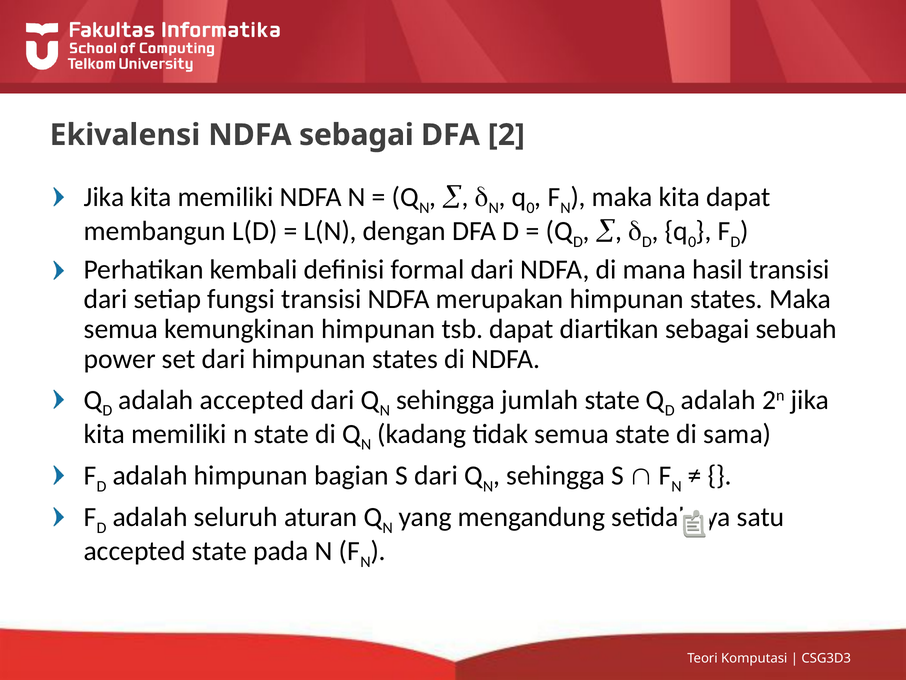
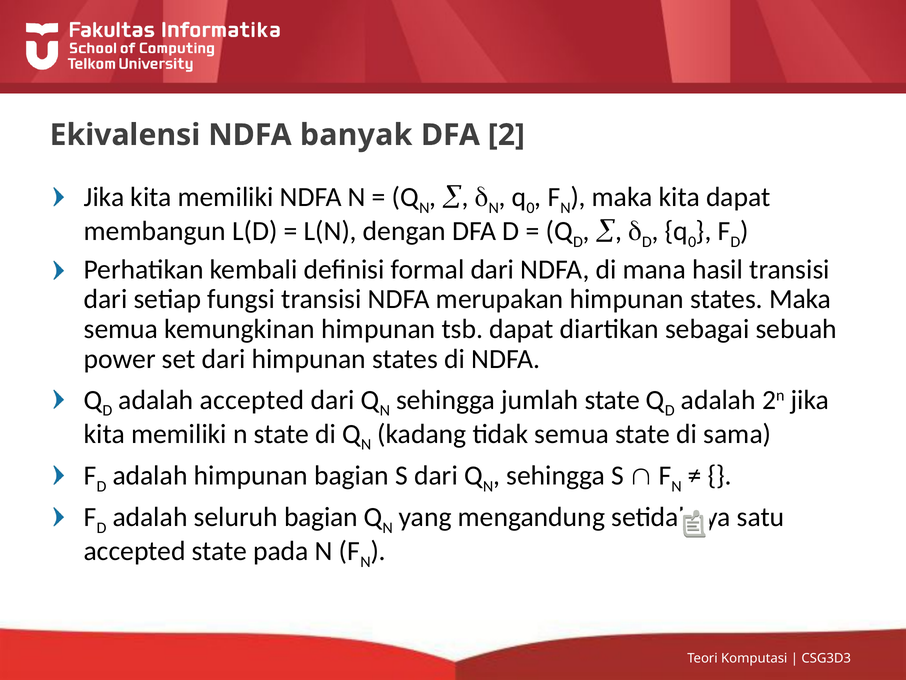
NDFA sebagai: sebagai -> banyak (356, 135)
seluruh aturan: aturan -> bagian (321, 517)
